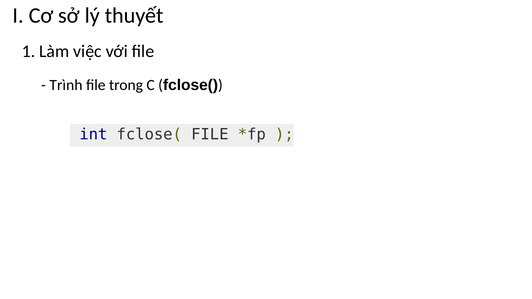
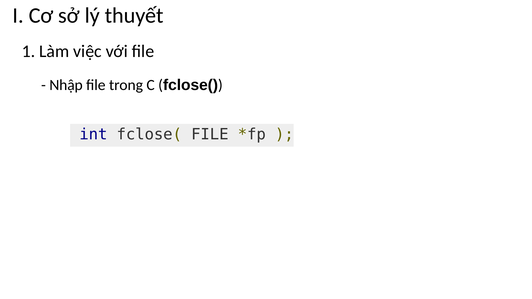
Trình: Trình -> Nhập (66, 85)
